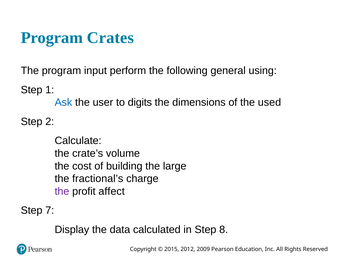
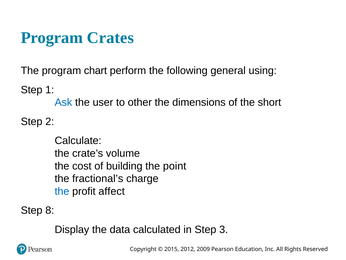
input: input -> chart (95, 71)
digits: digits -> other (140, 102)
used: used -> short (270, 102)
large: large -> point (175, 166)
the colour: purple -> blue (62, 191)
7: 7 -> 8 (50, 210)
8: 8 -> 3 (224, 229)
